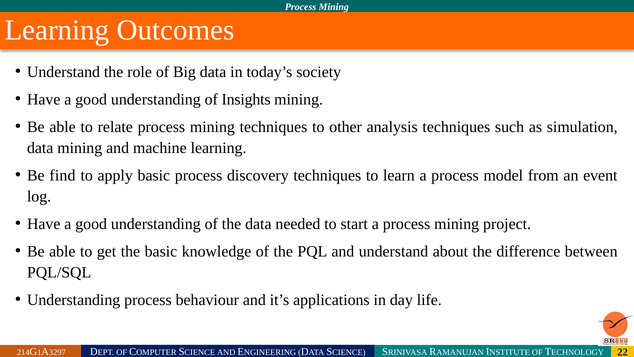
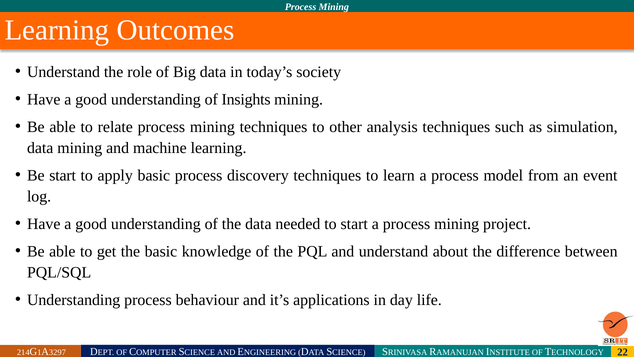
Be find: find -> start (63, 175)
